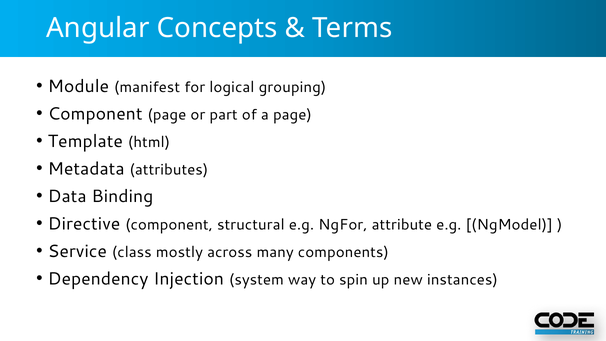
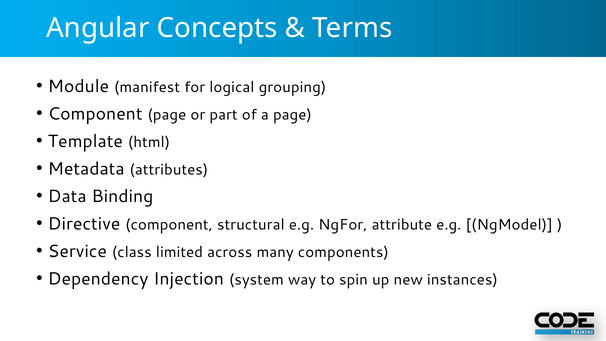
mostly: mostly -> limited (179, 252)
